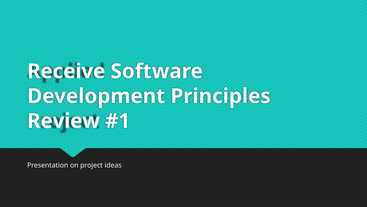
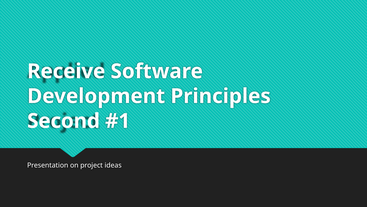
Review: Review -> Second (64, 121)
